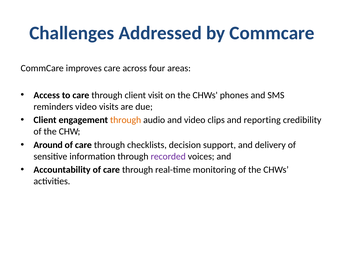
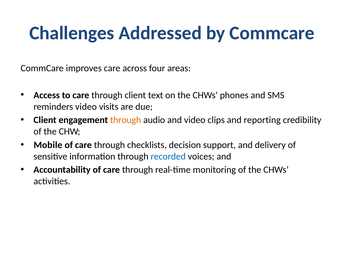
visit: visit -> text (156, 95)
Around: Around -> Mobile (48, 145)
recorded colour: purple -> blue (168, 156)
